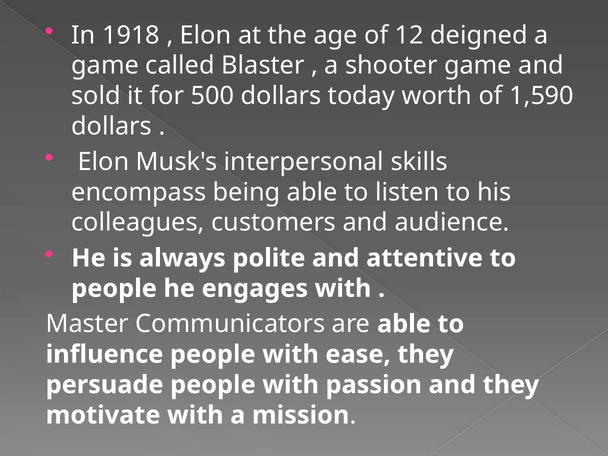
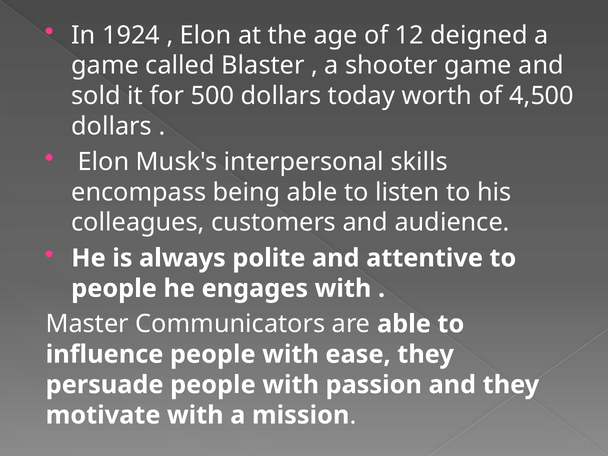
1918: 1918 -> 1924 (131, 35)
1,590: 1,590 -> 4,500 (542, 96)
